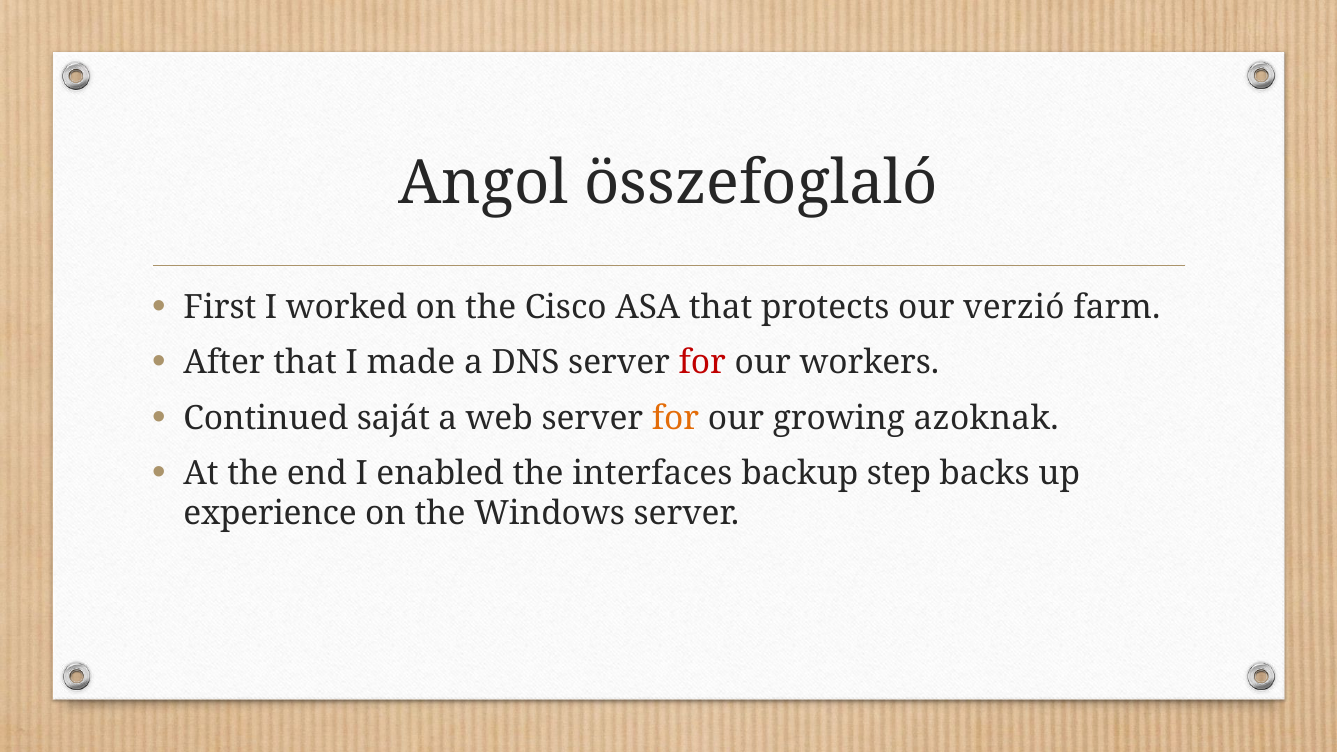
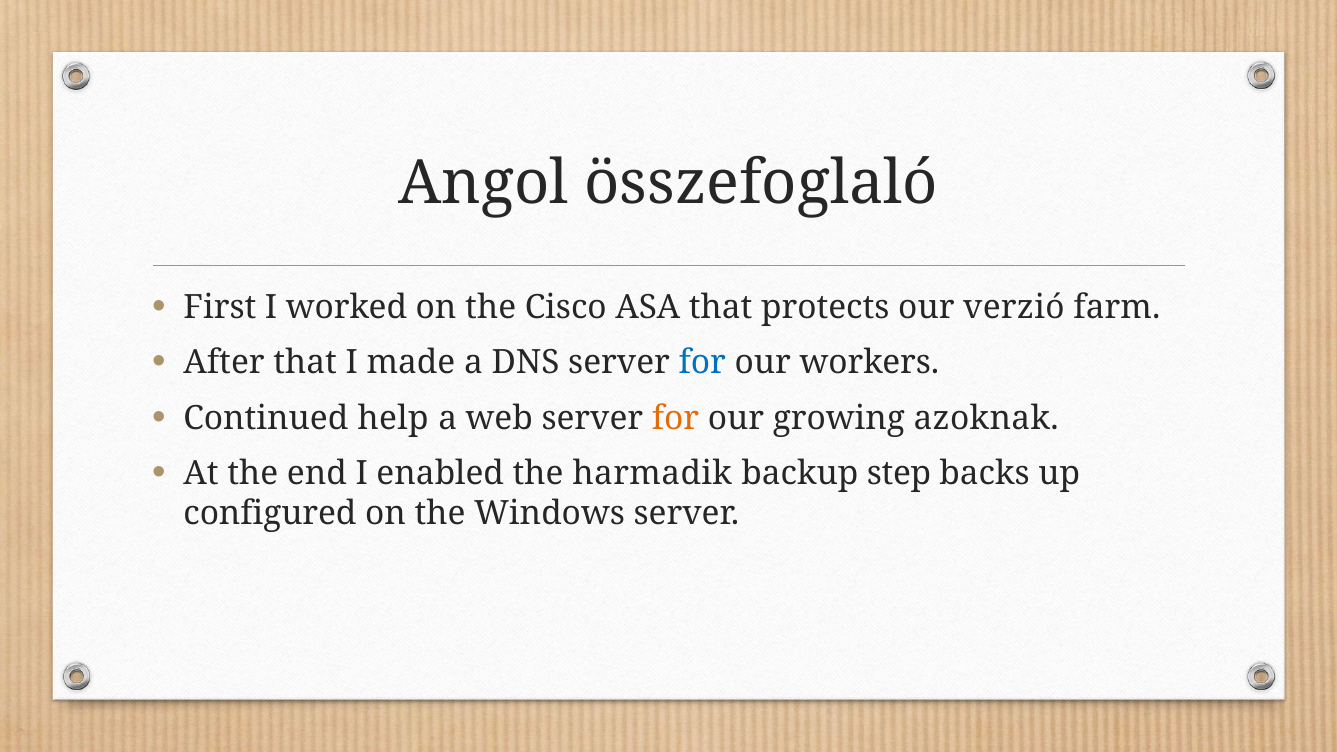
for colour: red -> blue (702, 363)
saját: saját -> help (393, 418)
interfaces: interfaces -> harmadik (652, 473)
experience: experience -> configured (270, 513)
